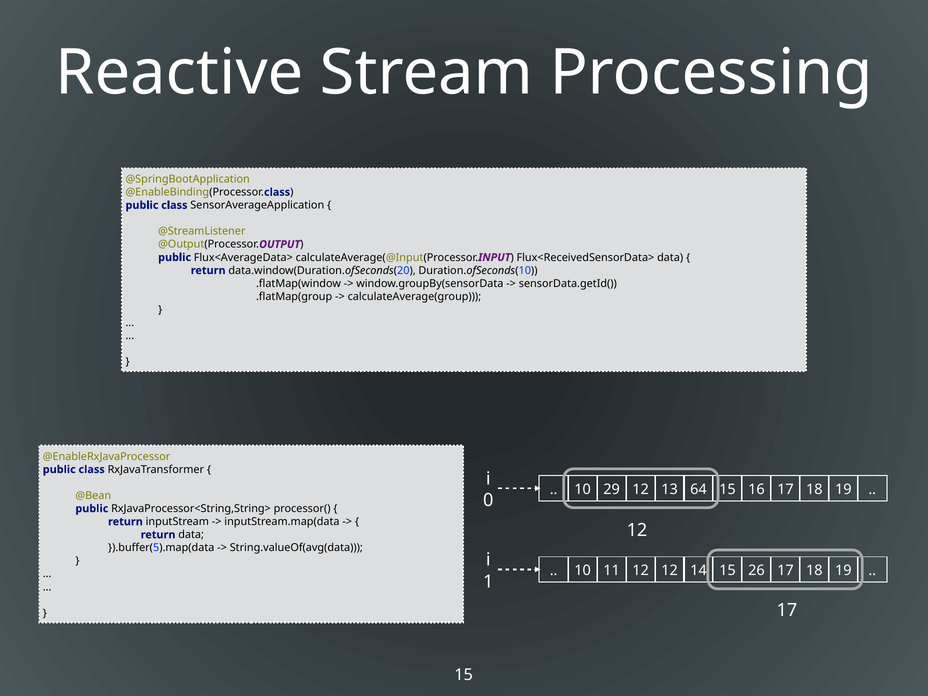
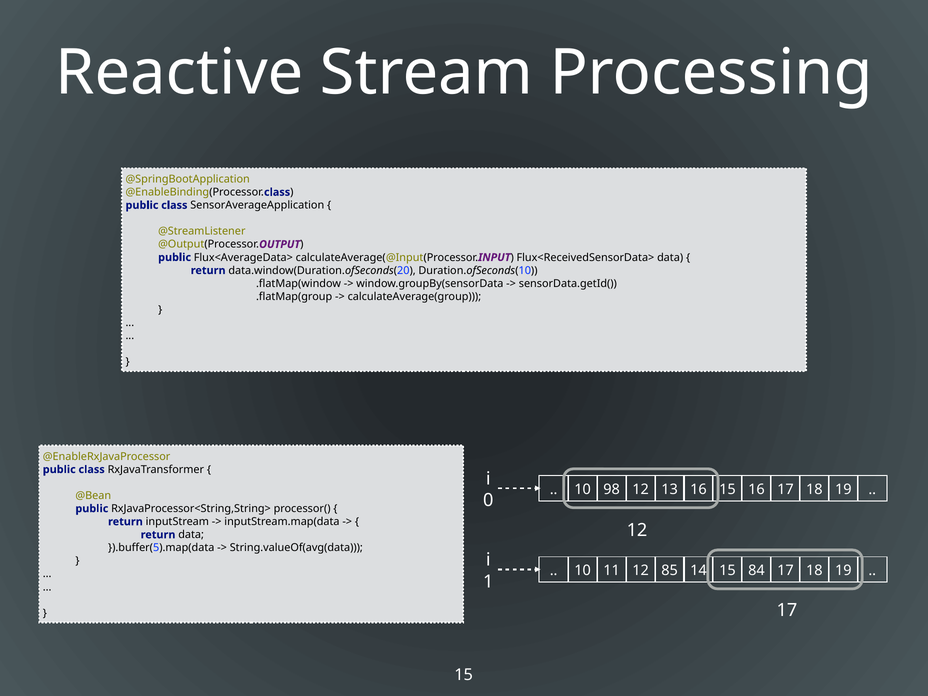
29: 29 -> 98 (612, 489)
13 64: 64 -> 16 (699, 489)
12 12: 12 -> 85 (670, 570)
26: 26 -> 84 (756, 570)
